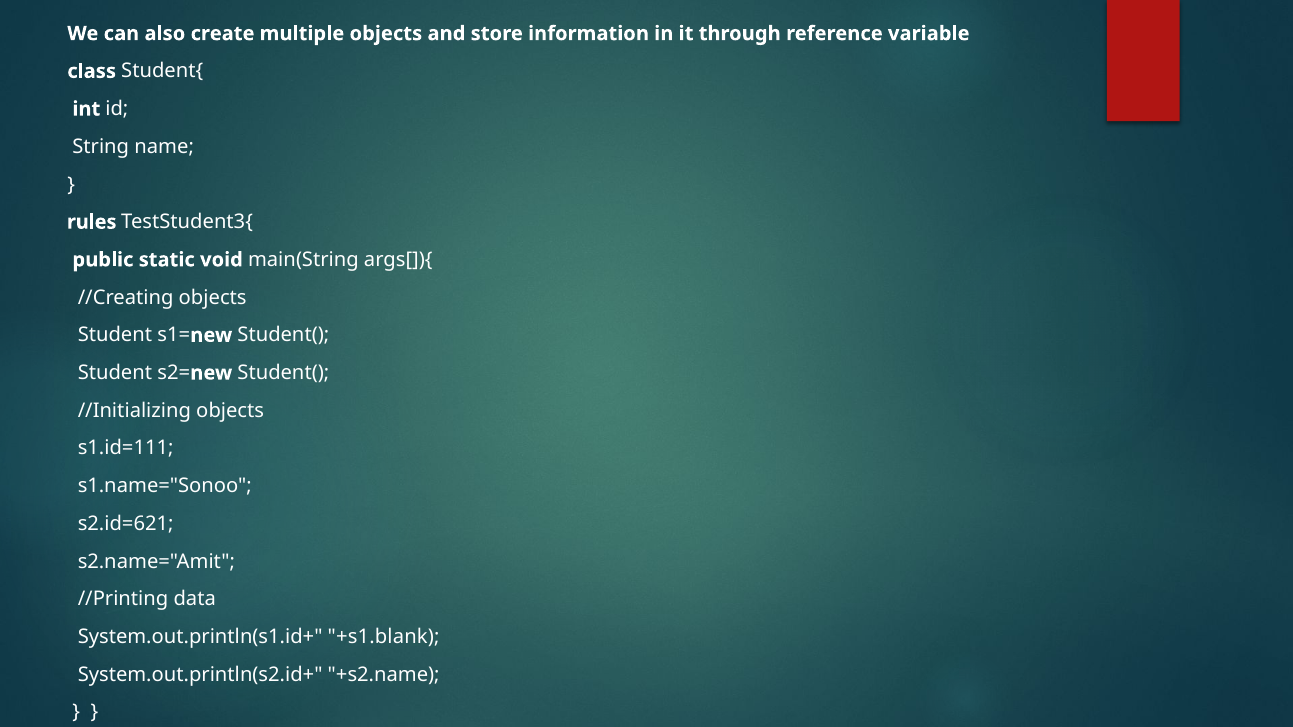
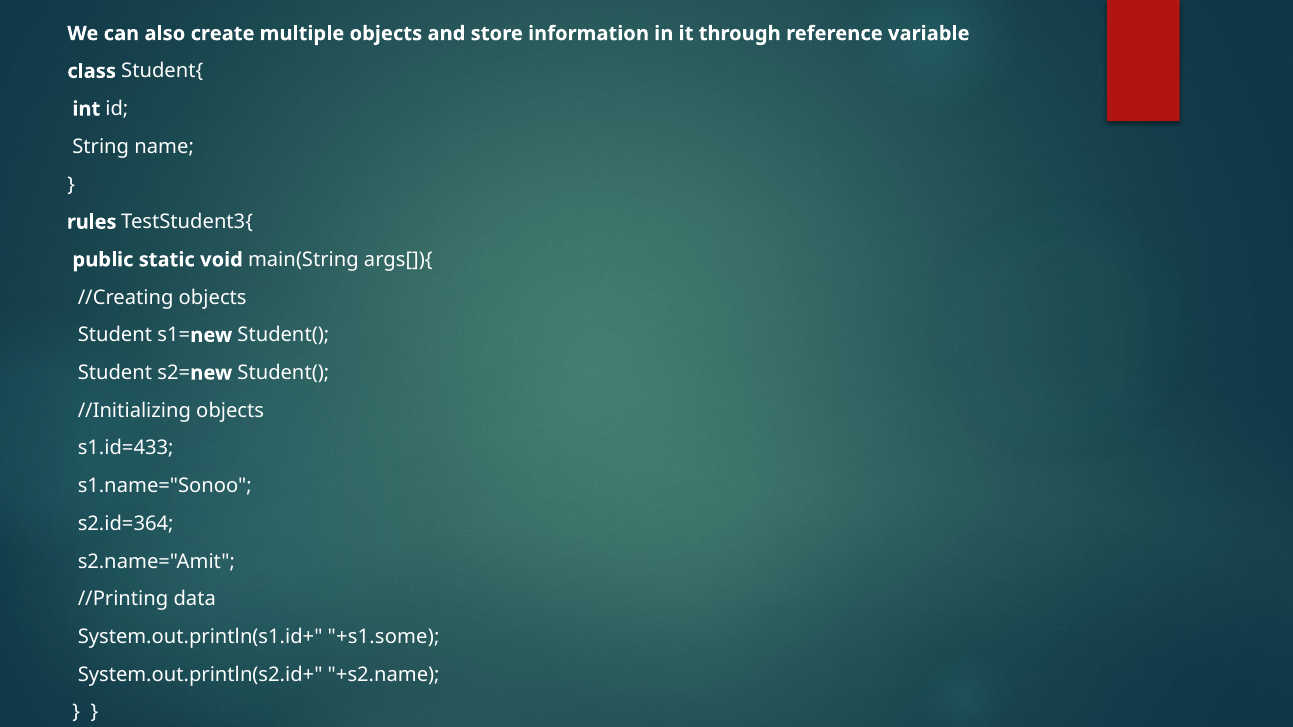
s1.id=111: s1.id=111 -> s1.id=433 (126, 448)
s2.id=621: s2.id=621 -> s2.id=364 (126, 524)
+s1.blank: +s1.blank -> +s1.some (384, 637)
